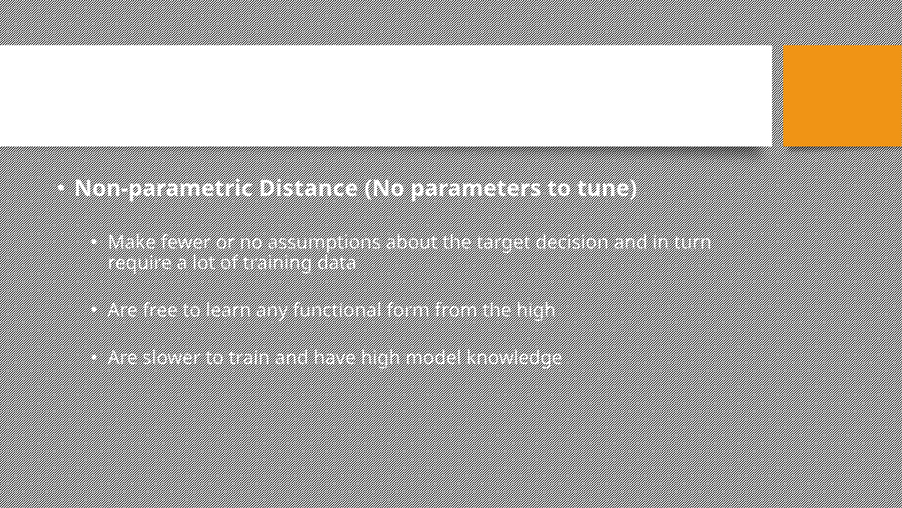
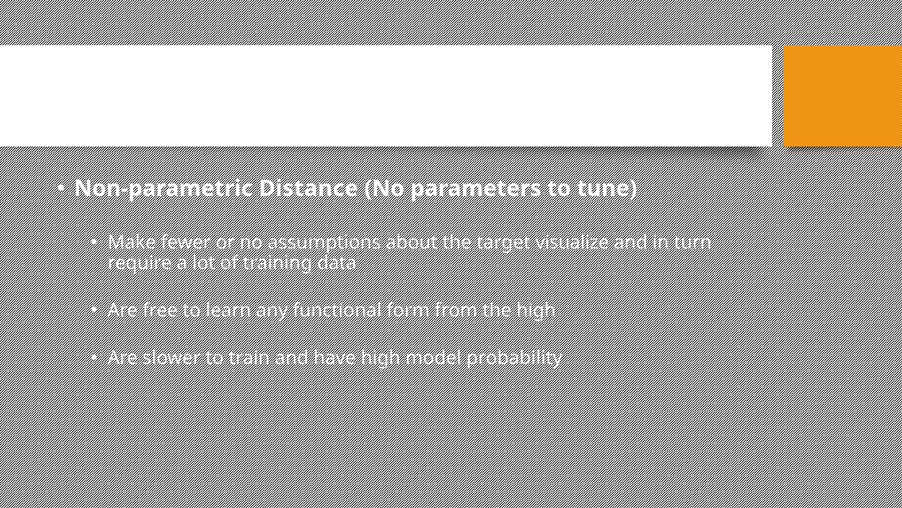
decision: decision -> visualize (572, 242)
knowledge: knowledge -> probability (514, 358)
